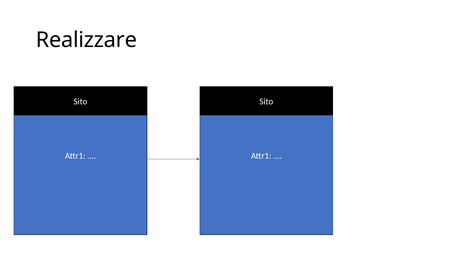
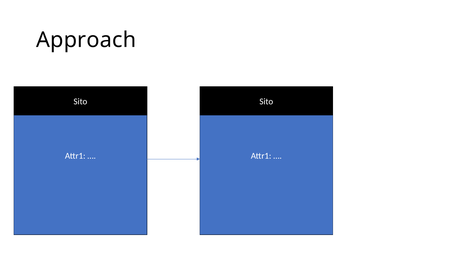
Realizzare: Realizzare -> Approach (86, 40)
